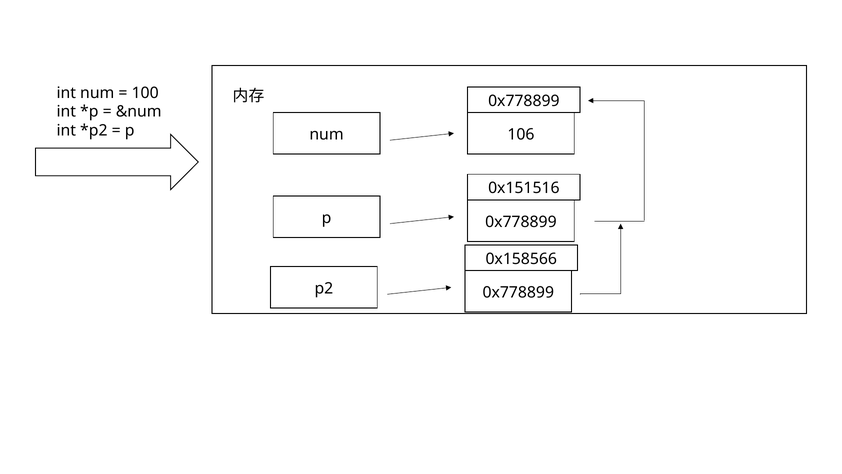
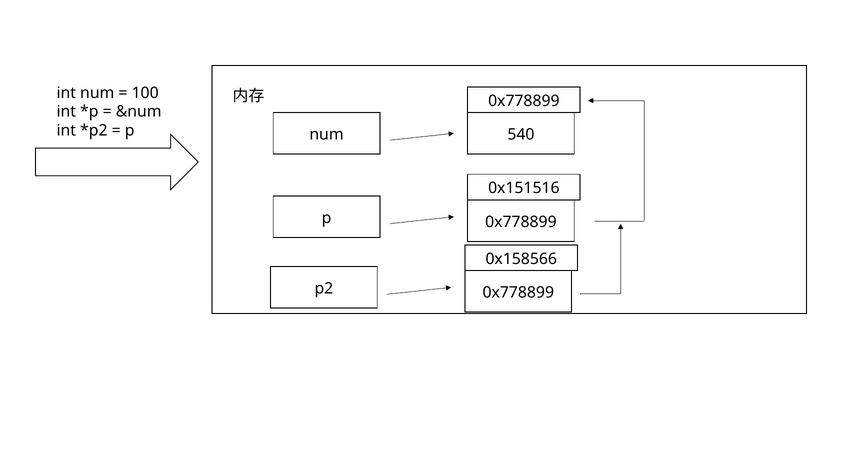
106: 106 -> 540 (521, 134)
